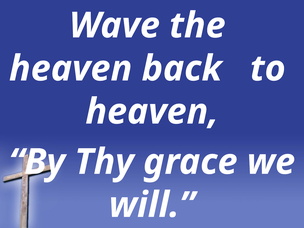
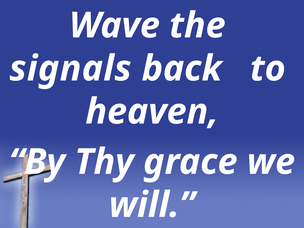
heaven: heaven -> signals (70, 69)
